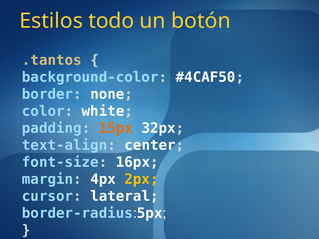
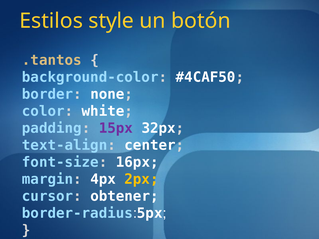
todo: todo -> style (111, 21)
15px colour: orange -> purple (116, 128)
lateral: lateral -> obtener (124, 196)
